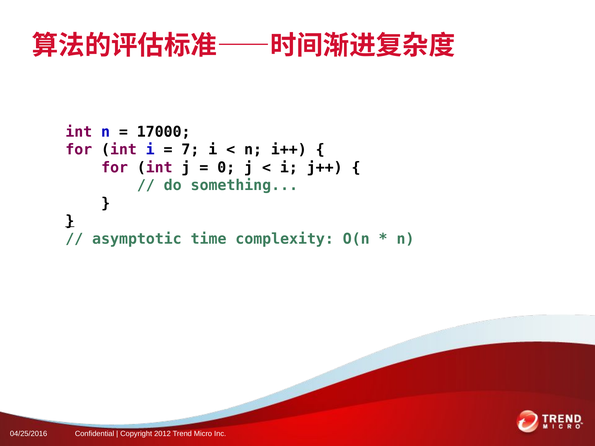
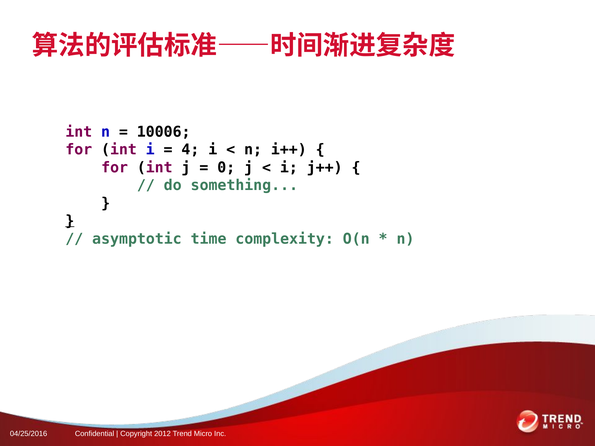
17000: 17000 -> 10006 (164, 132)
7: 7 -> 4 (190, 150)
